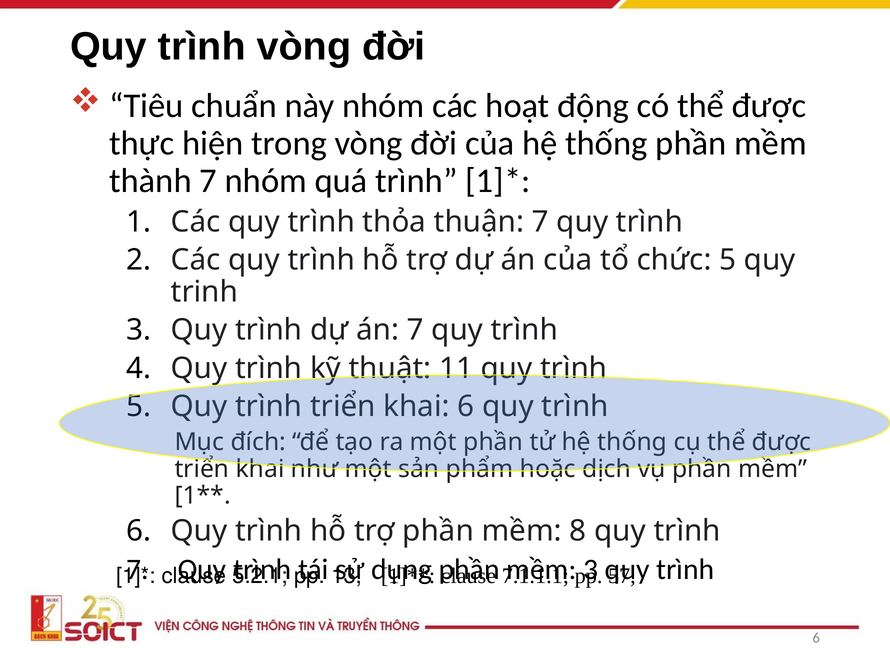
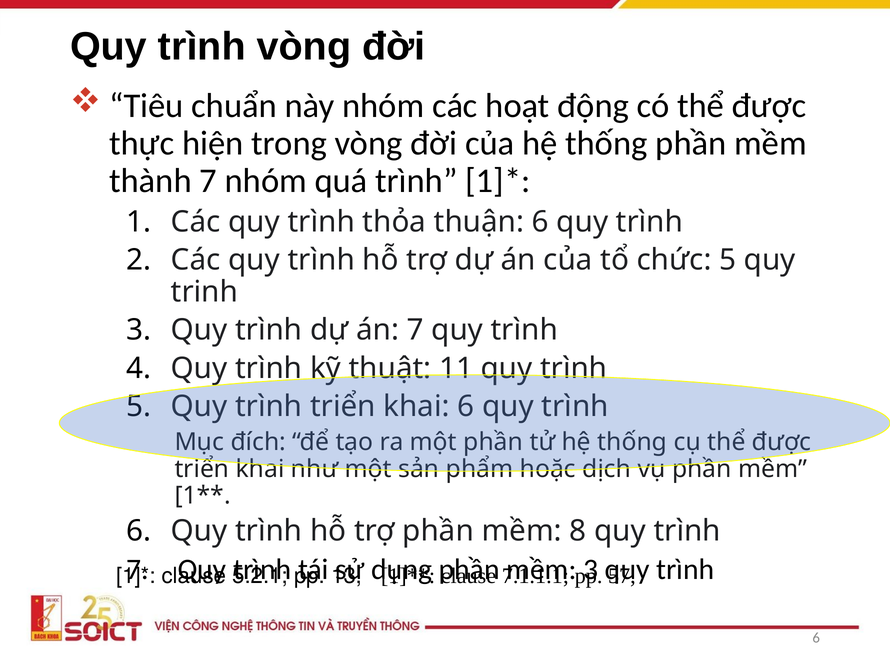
thuận 7: 7 -> 6 (540, 222)
